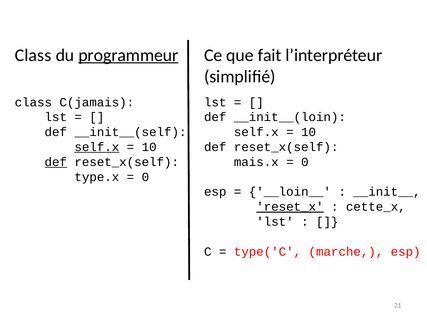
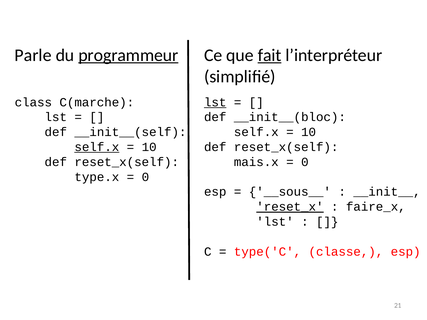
Class: Class -> Parle (33, 55)
fait underline: none -> present (270, 55)
C(jamais: C(jamais -> C(marche (97, 102)
lst underline: none -> present (215, 102)
__init__(loin: __init__(loin -> __init__(bloc (290, 117)
def underline: present -> none (56, 162)
__loin__: __loin__ -> __sous__ (290, 192)
cette_x: cette_x -> faire_x (376, 207)
marche: marche -> classe (346, 252)
